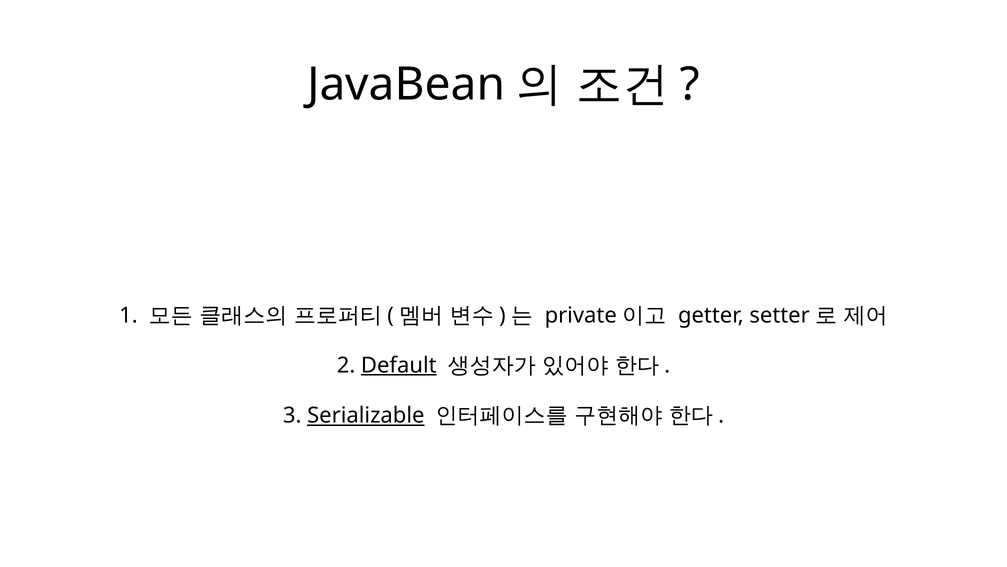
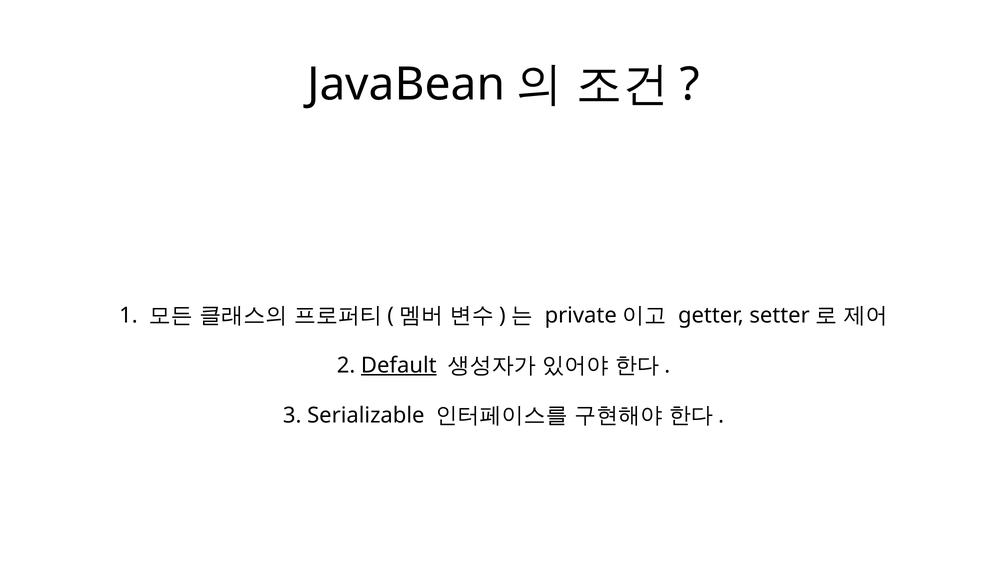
Serializable underline: present -> none (366, 415)
